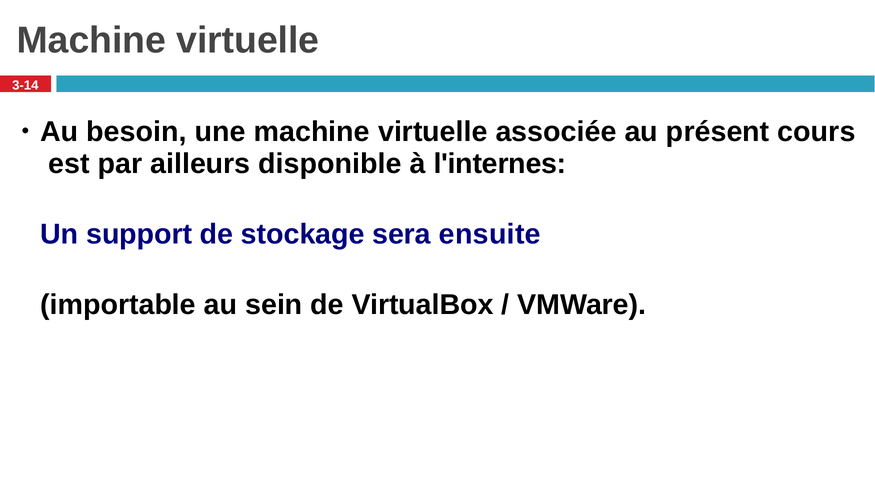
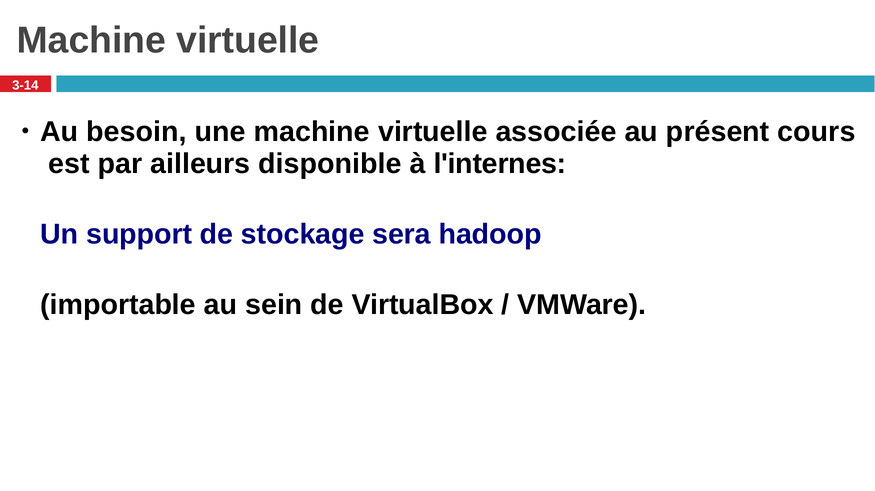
ensuite: ensuite -> hadoop (490, 234)
